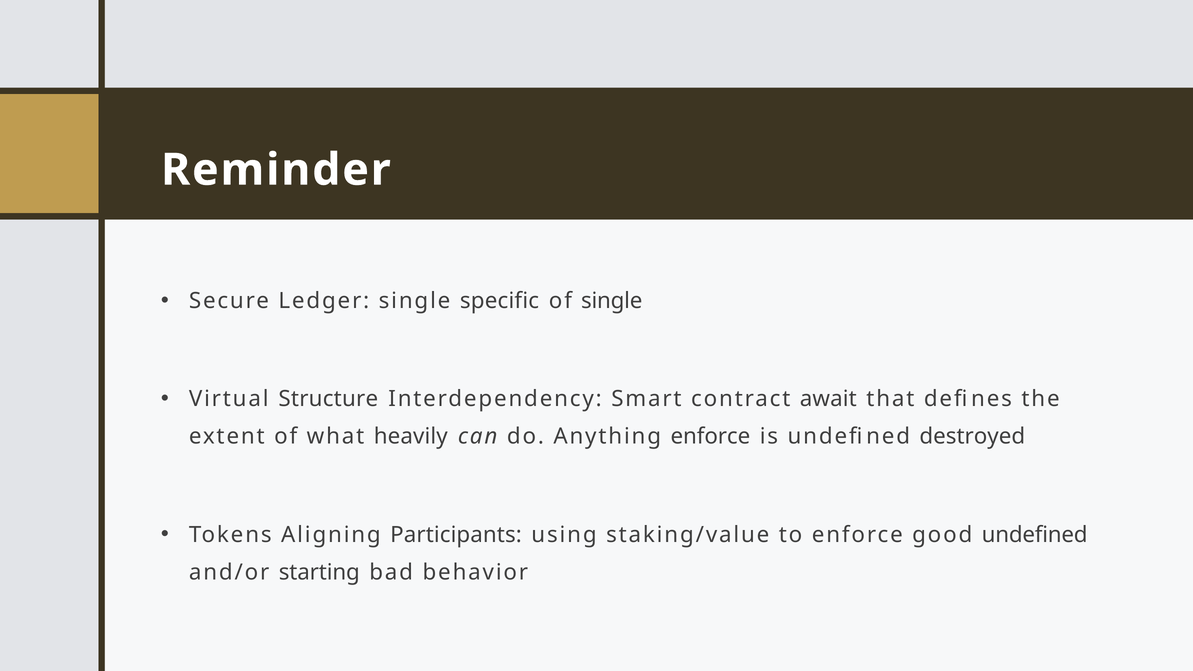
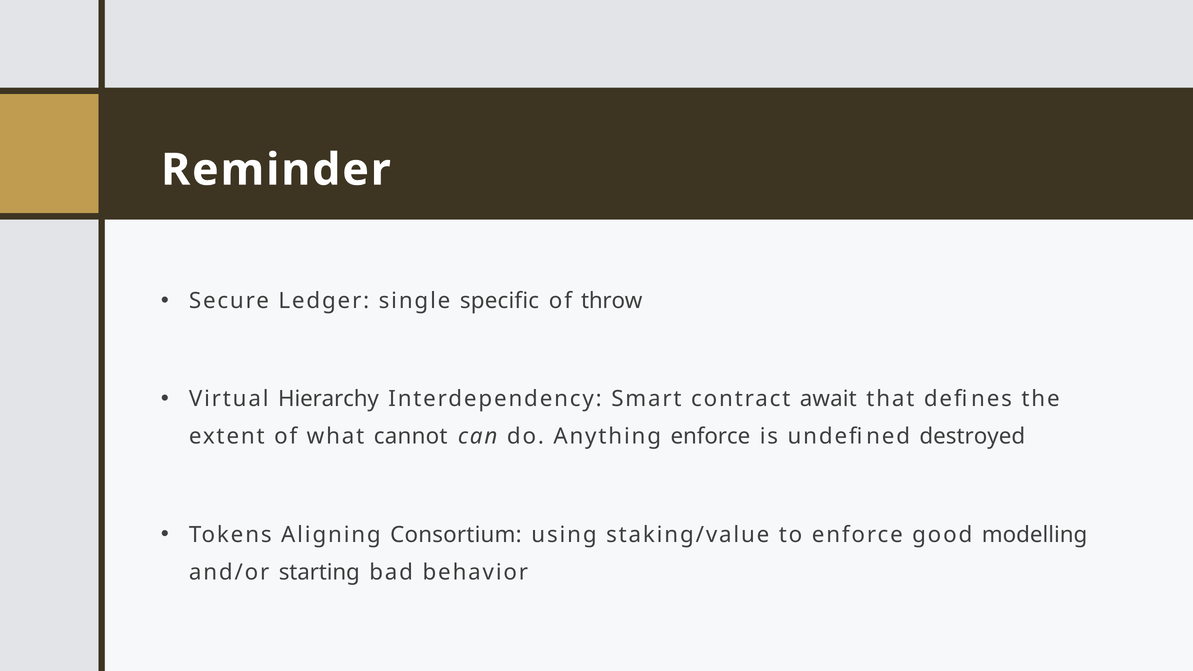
of single: single -> throw (612, 301)
Structure: Structure -> Hierarchy (328, 399)
heavily: heavily -> cannot (411, 437)
Participants: Participants -> Consortium (456, 535)
good undefined: undefined -> modelling (1035, 535)
